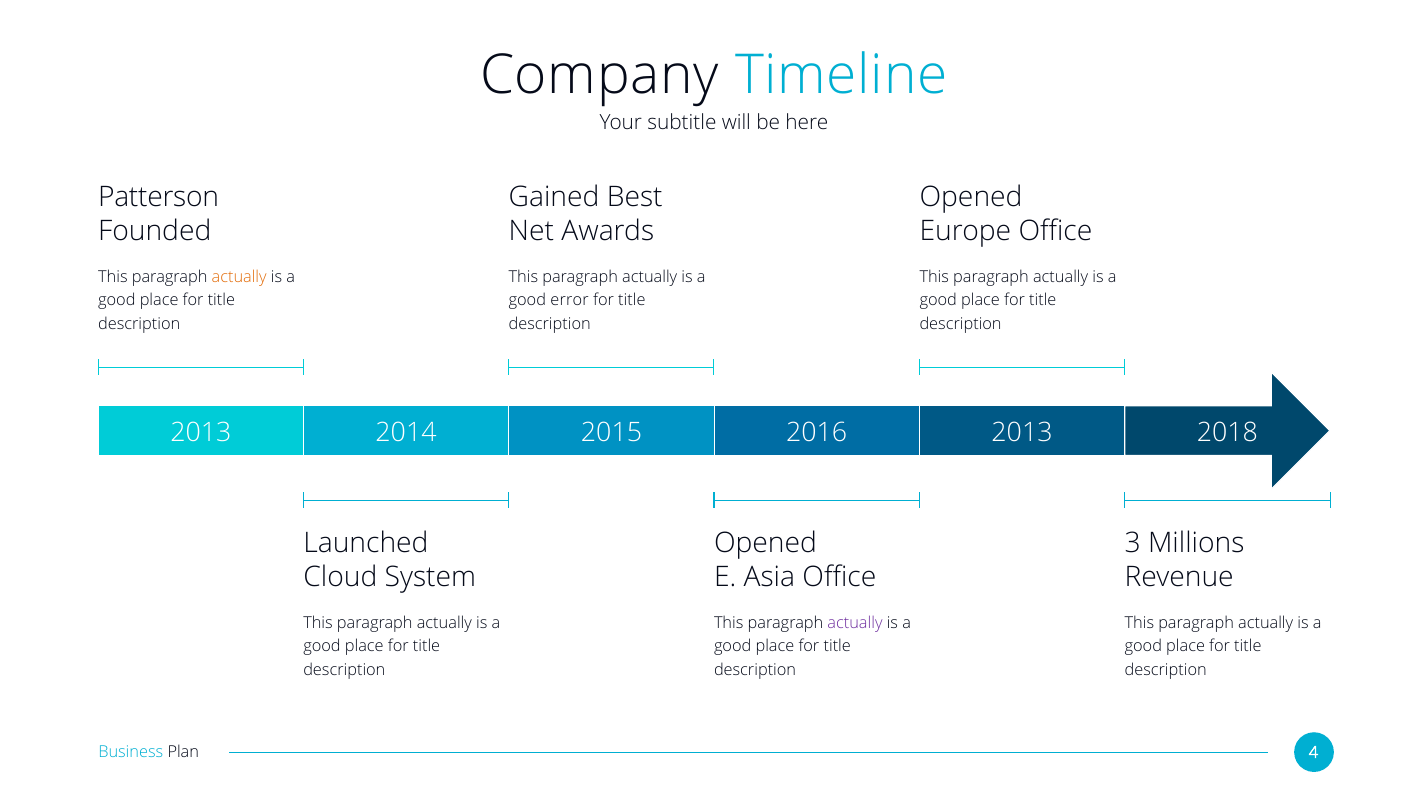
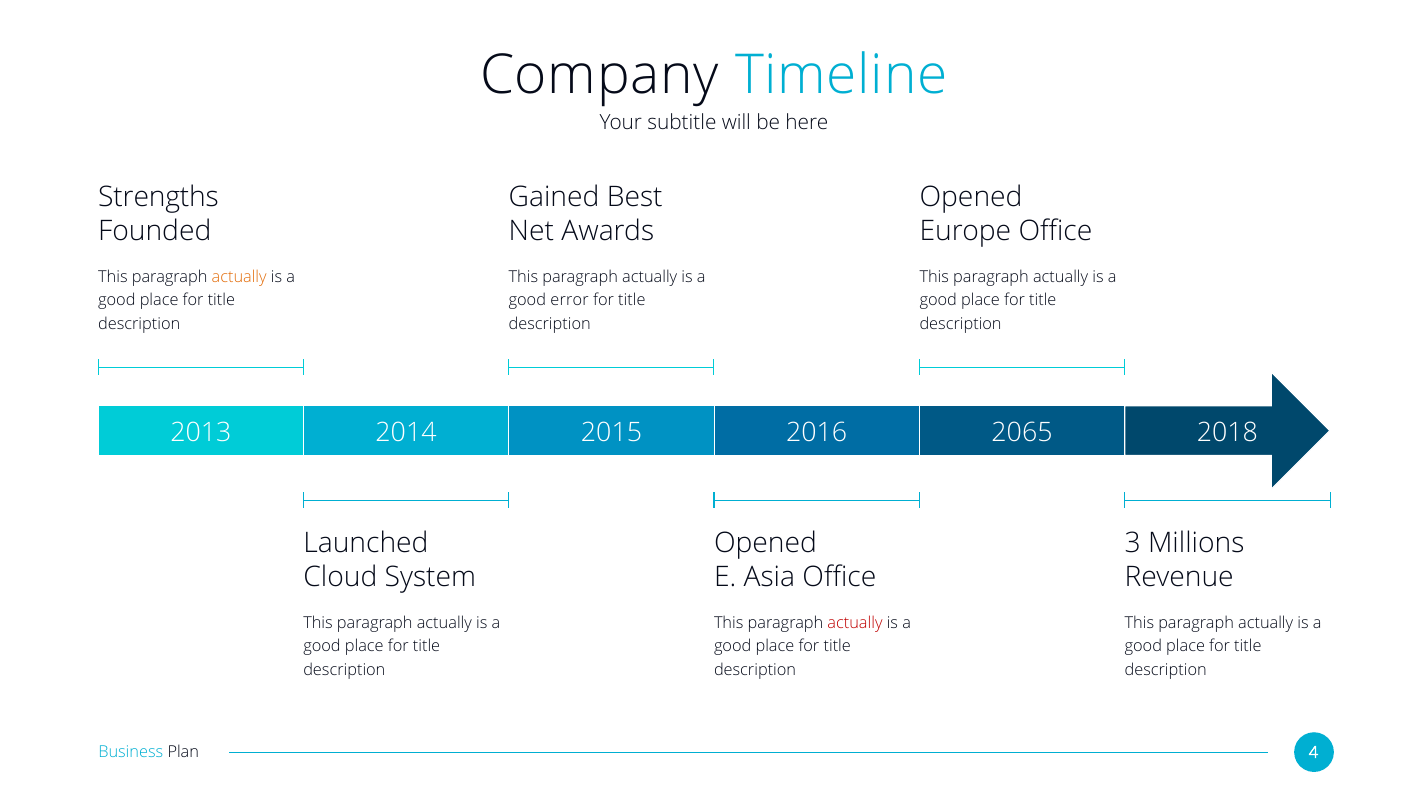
Patterson: Patterson -> Strengths (158, 198)
2016 2013: 2013 -> 2065 (1022, 432)
actually colour: purple -> red (855, 623)
